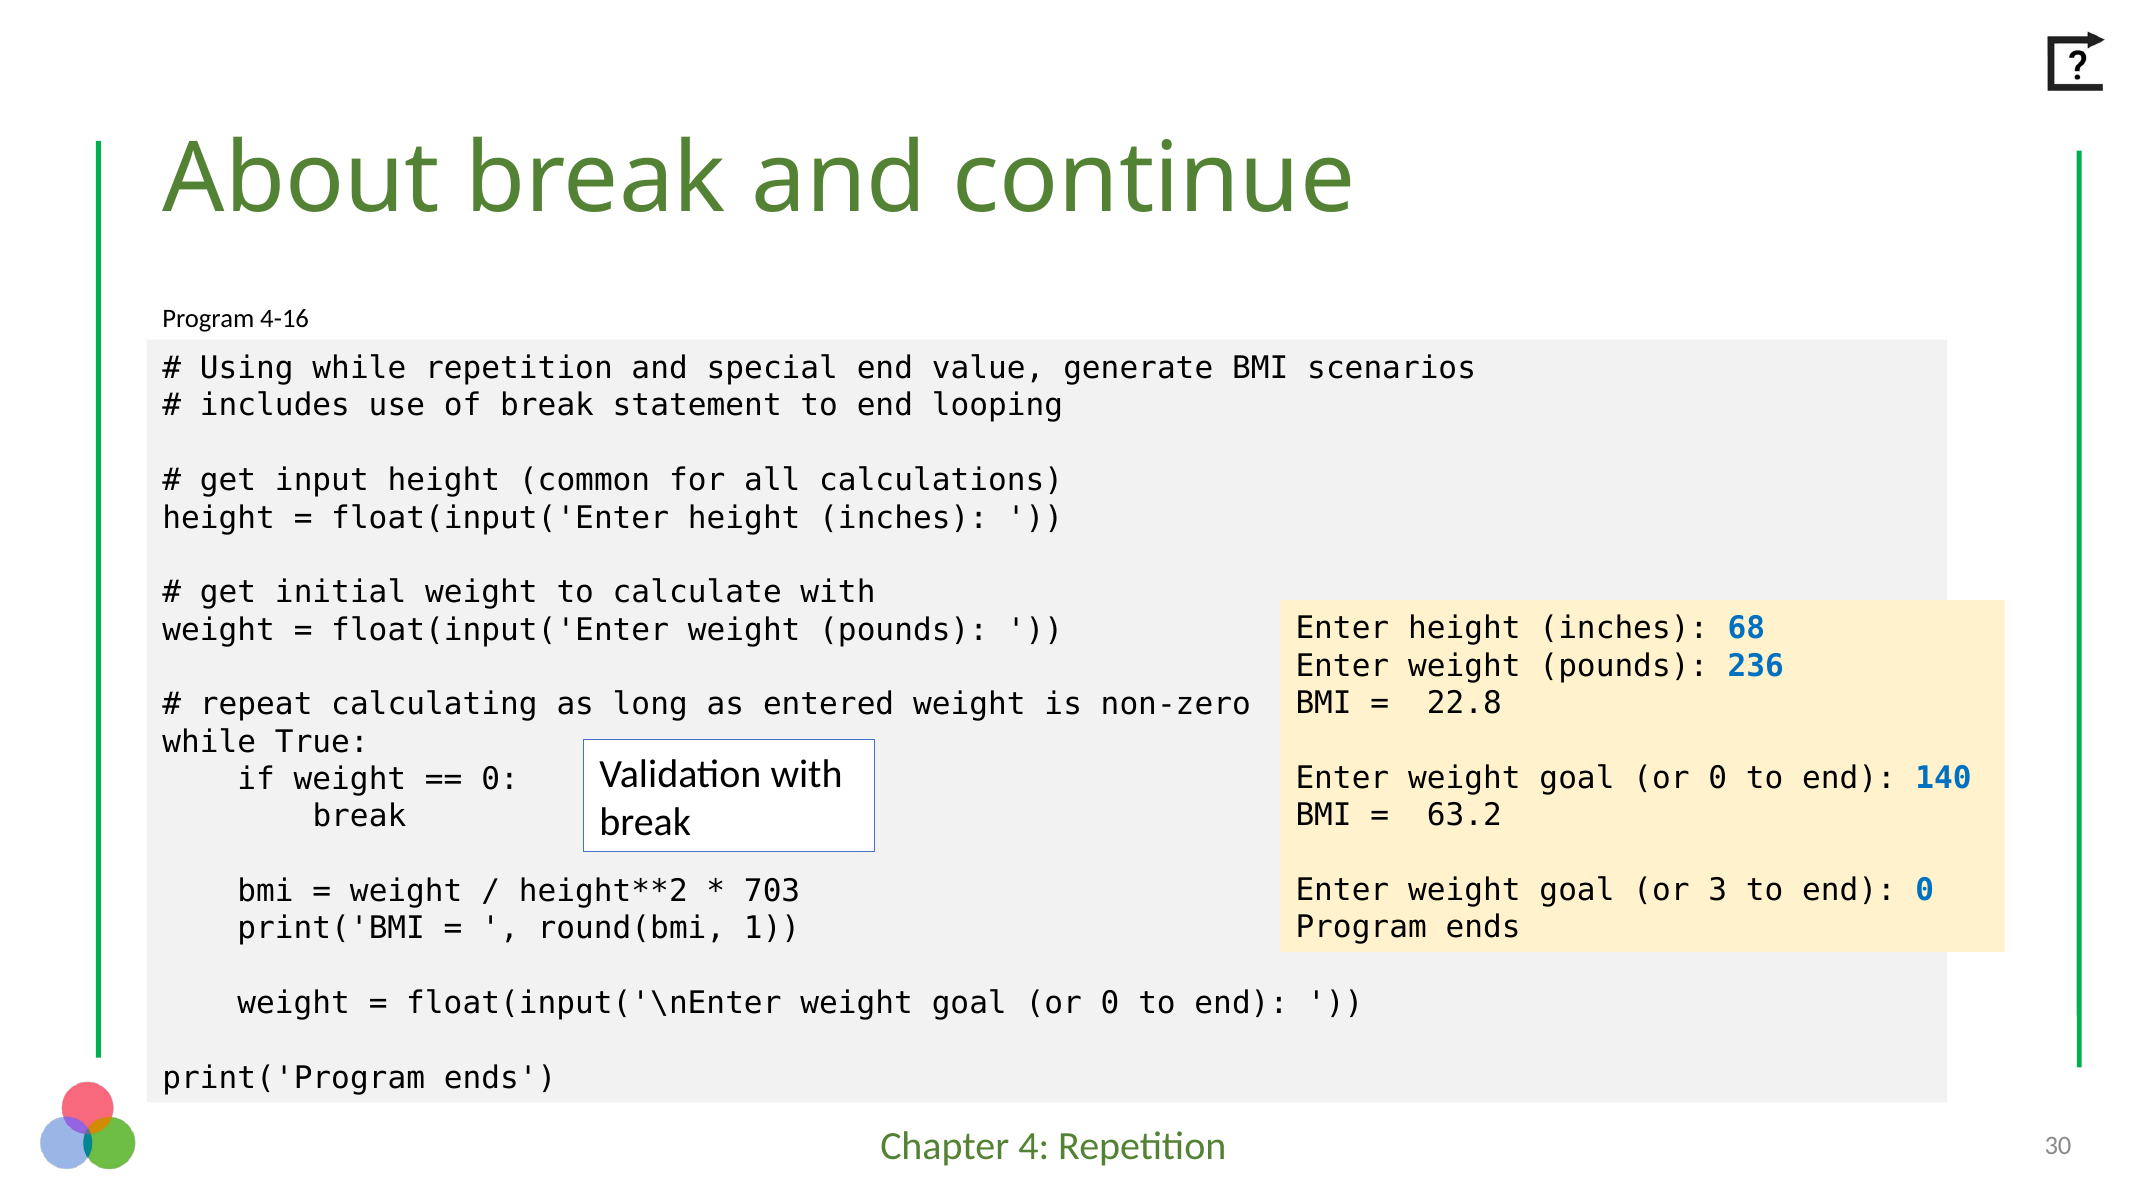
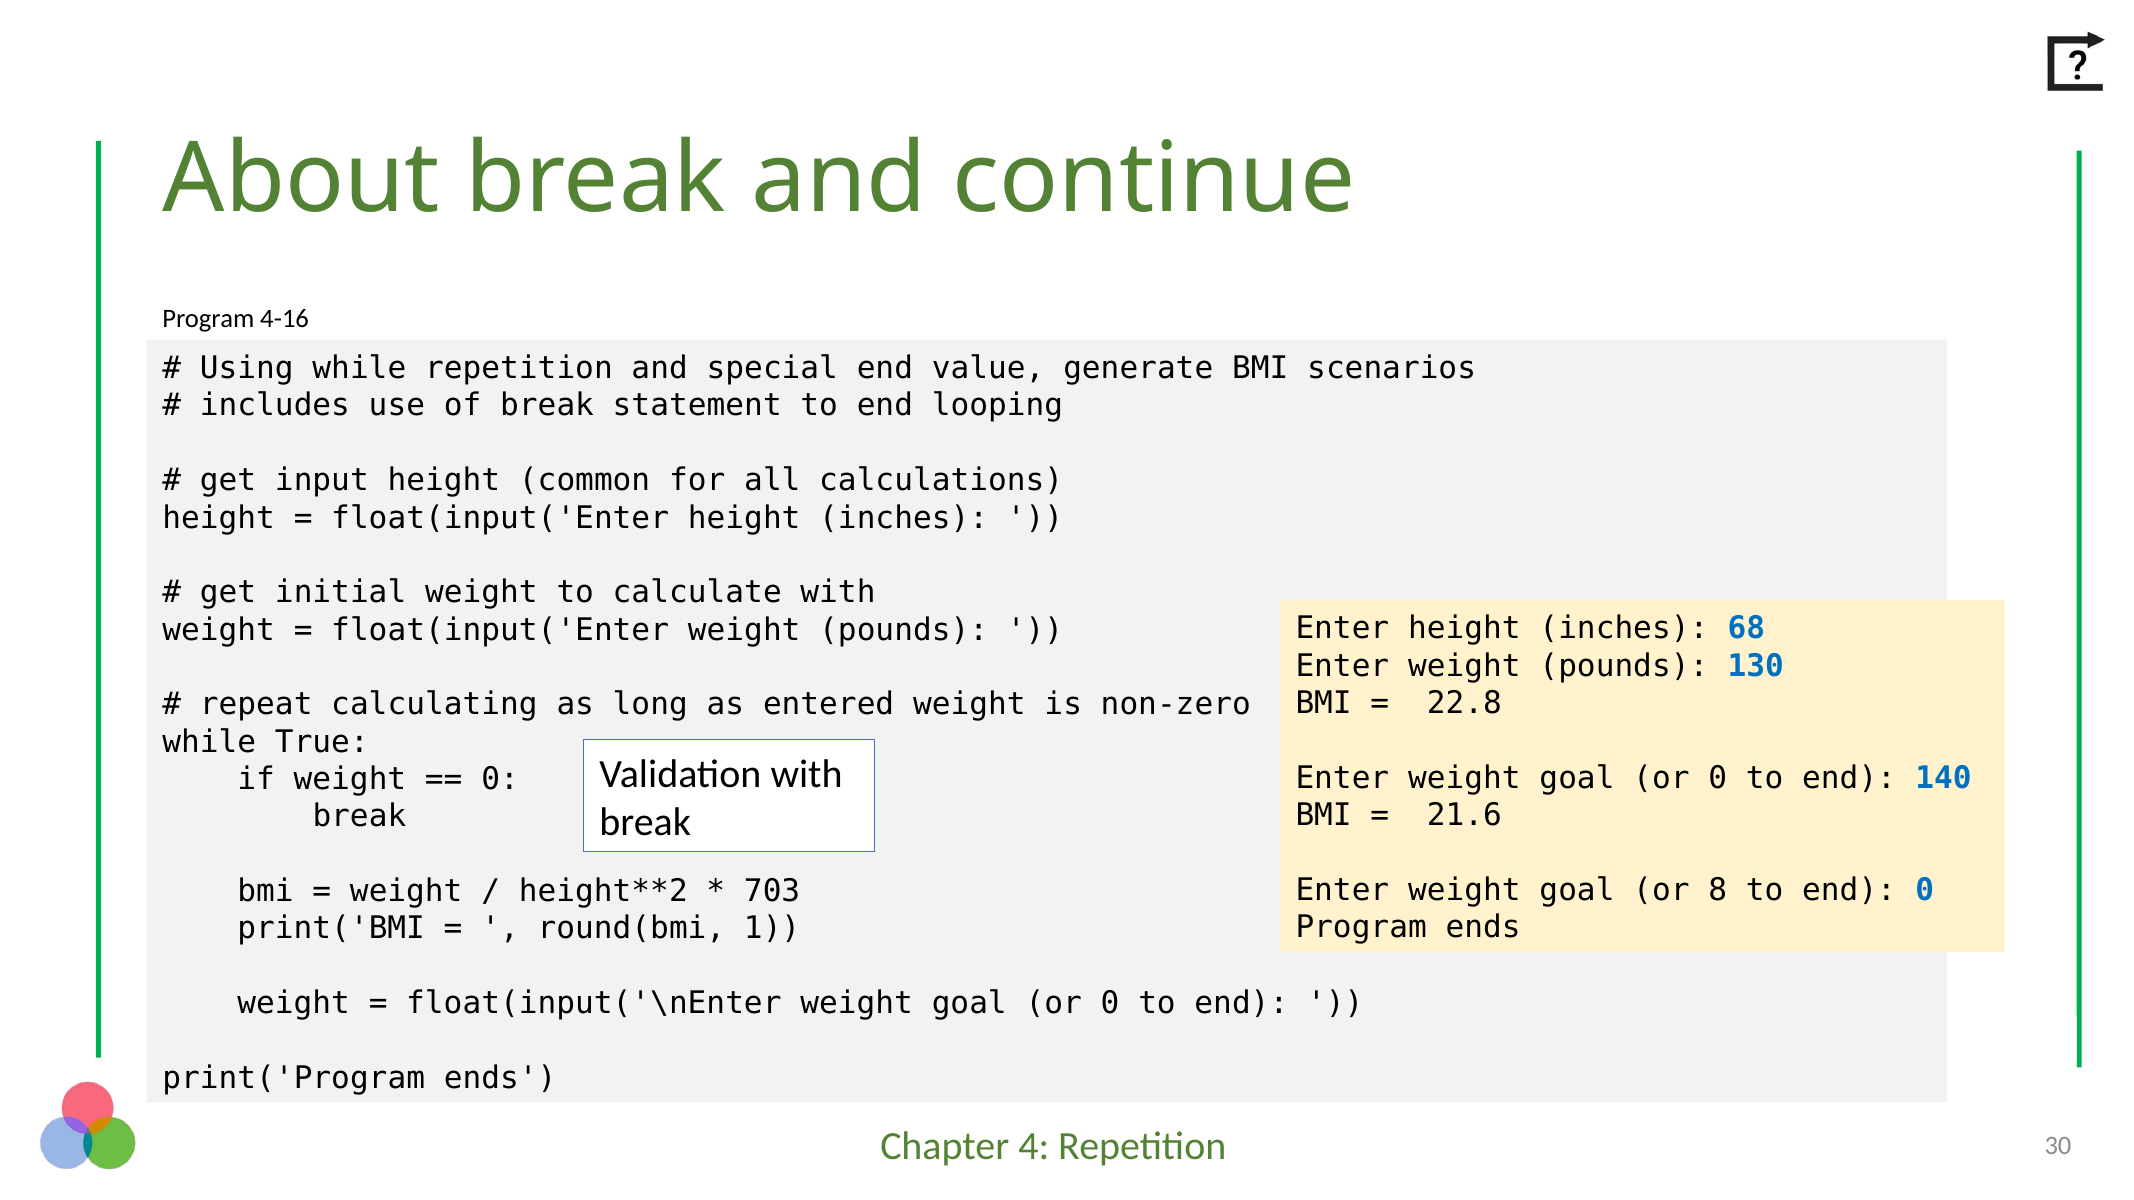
236: 236 -> 130 (1756, 666)
63.2: 63.2 -> 21.6 (1464, 816)
3: 3 -> 8 (1718, 890)
